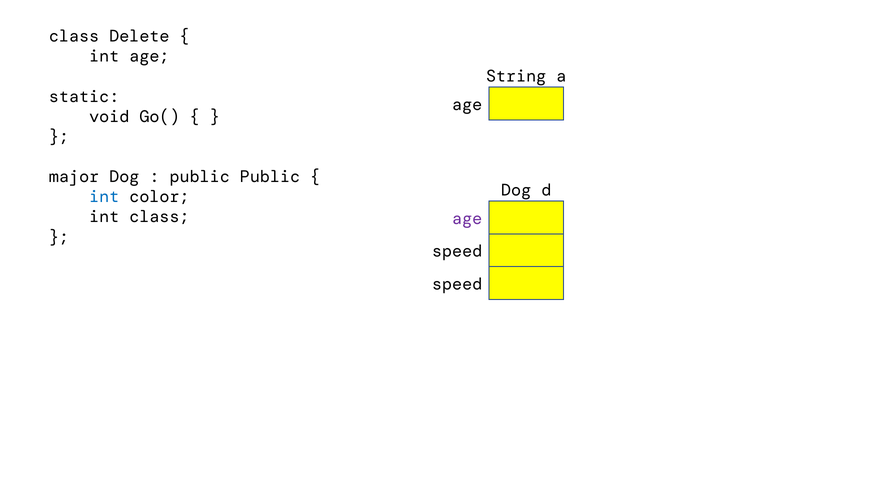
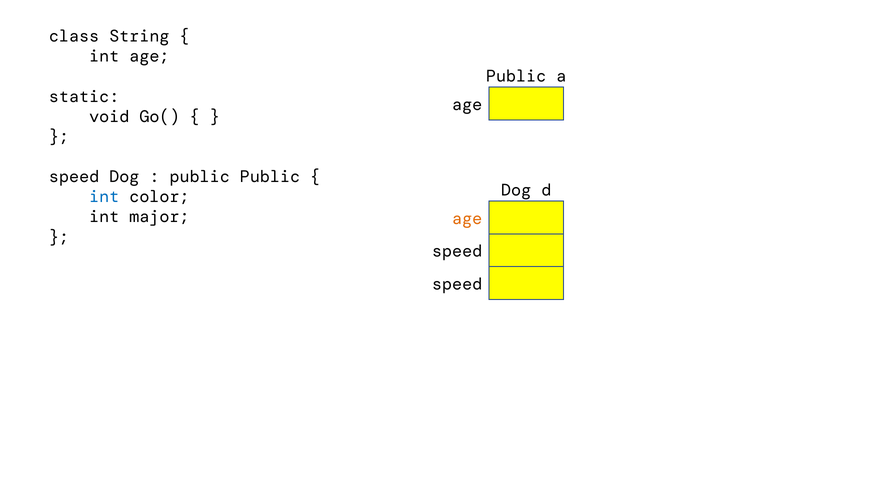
Delete: Delete -> String (139, 36)
String: String -> Public (516, 76)
major: major -> speed (74, 177)
int class: class -> major (159, 217)
age colour: purple -> orange (467, 219)
